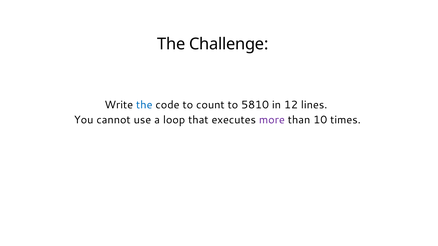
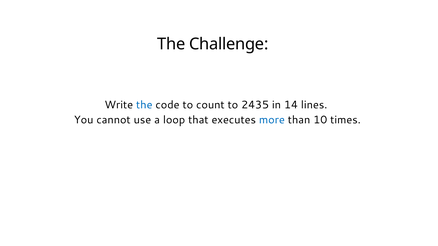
5810: 5810 -> 2435 (255, 105)
12: 12 -> 14 (291, 105)
more colour: purple -> blue (272, 120)
